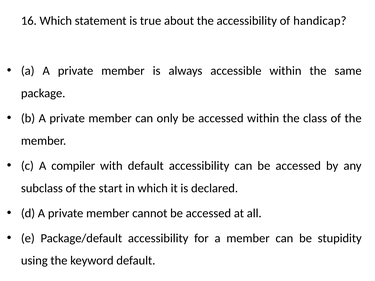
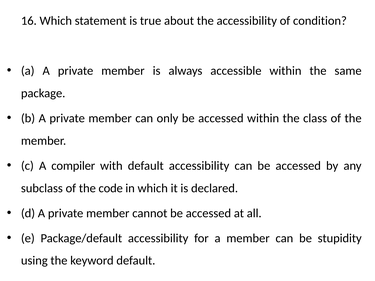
handicap: handicap -> condition (320, 21)
start: start -> code (111, 188)
